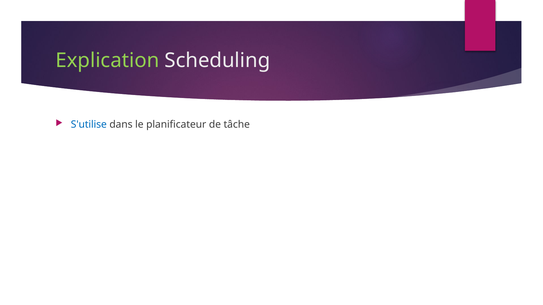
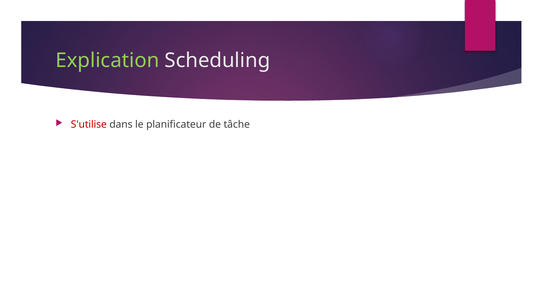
S'utilise colour: blue -> red (89, 125)
